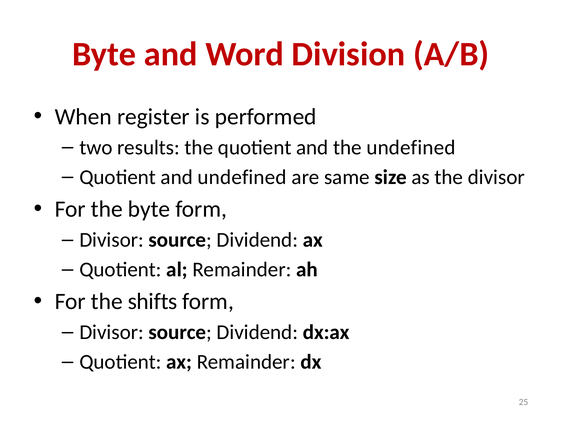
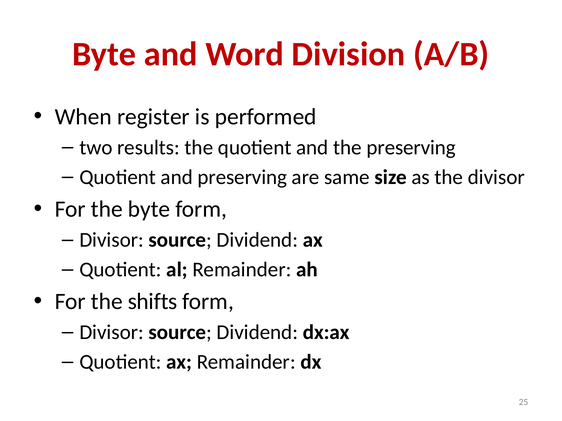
the undefined: undefined -> preserving (411, 148)
and undefined: undefined -> preserving (242, 177)
